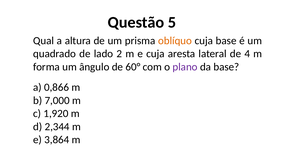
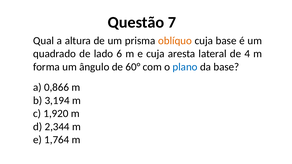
5: 5 -> 7 (172, 22)
2: 2 -> 6 (119, 54)
plano colour: purple -> blue (185, 67)
7,000: 7,000 -> 3,194 (57, 101)
3,864: 3,864 -> 1,764 (57, 140)
